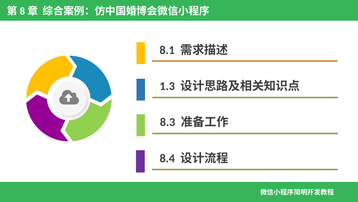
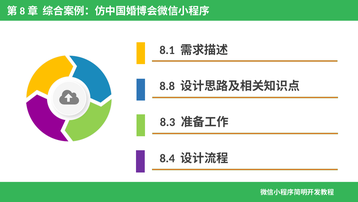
1.3: 1.3 -> 8.8 (167, 86)
